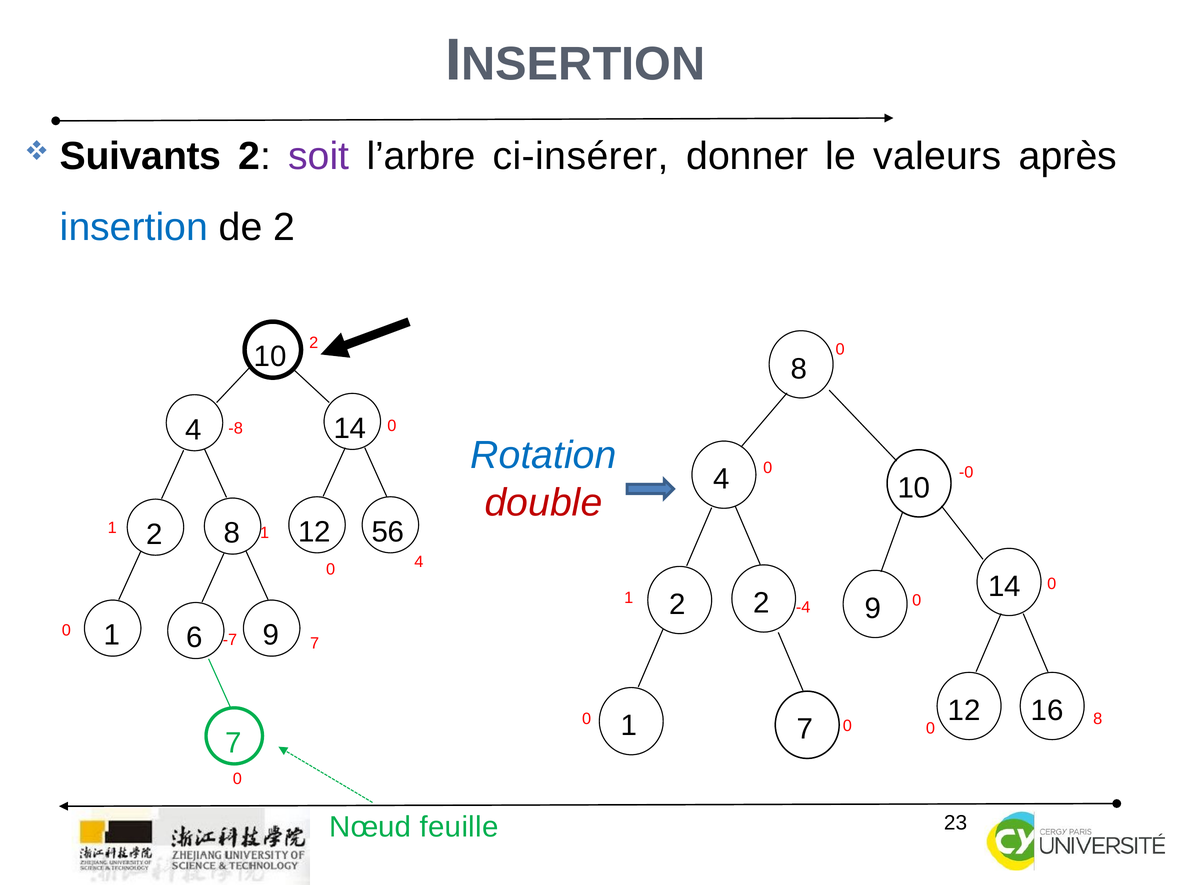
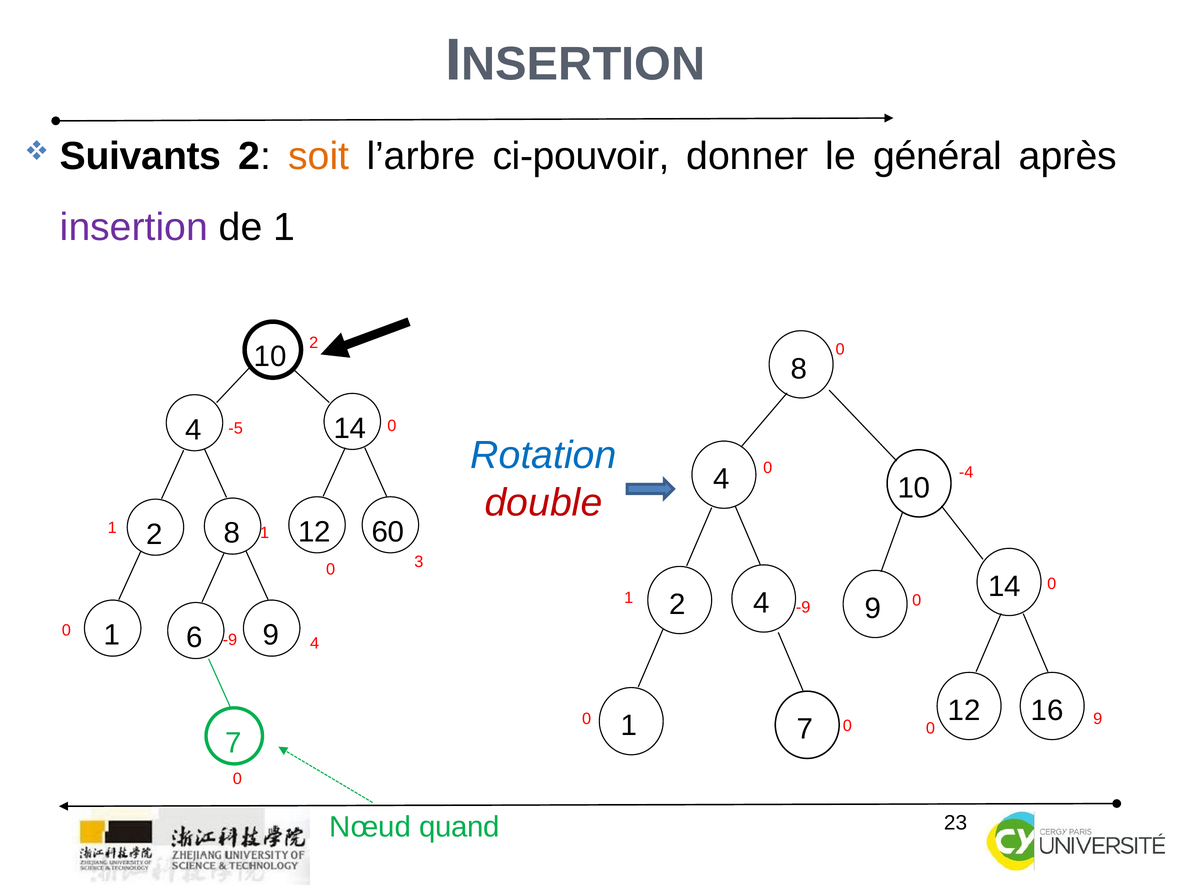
soit colour: purple -> orange (319, 156)
ci-insérer: ci-insérer -> ci-pouvoir (581, 156)
valeurs: valeurs -> général (938, 156)
insertion colour: blue -> purple (134, 227)
de 2: 2 -> 1 (284, 227)
-8: -8 -> -5 (236, 428)
-0: -0 -> -4 (966, 472)
56: 56 -> 60 (388, 532)
0 4: 4 -> 3 (419, 562)
2 2: 2 -> 4 (761, 603)
-4: -4 -> -9 (803, 607)
9 7: 7 -> 4 (315, 643)
-7: -7 -> -9 (230, 640)
7 8: 8 -> 9 (1098, 719)
feuille: feuille -> quand (459, 827)
